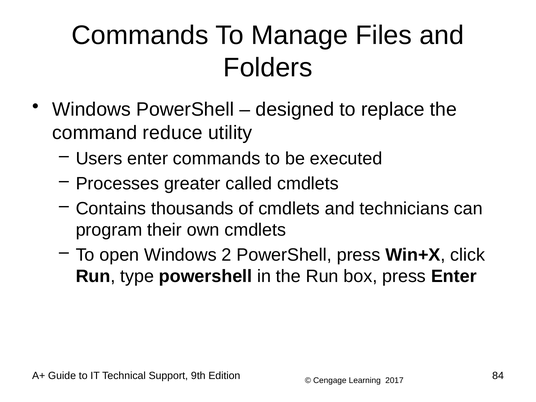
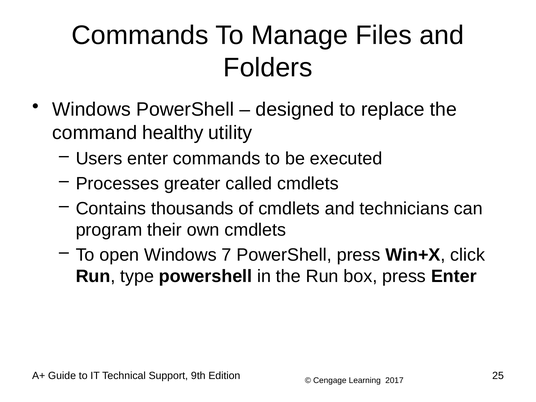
reduce: reduce -> healthy (173, 133)
2: 2 -> 7 (227, 255)
84: 84 -> 25 (498, 376)
